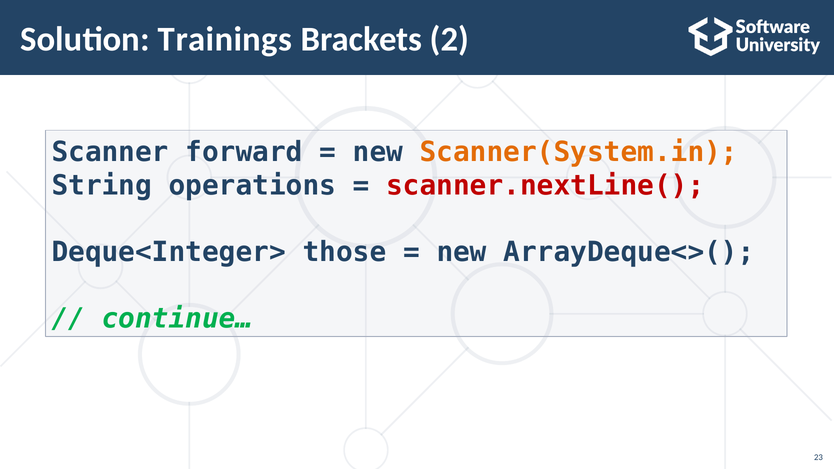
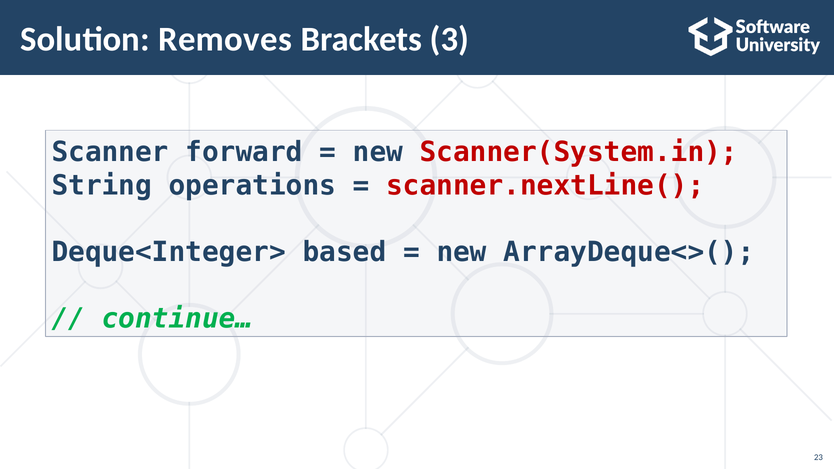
Trainings: Trainings -> Removes (225, 40)
2: 2 -> 3 (450, 40)
Scanner(System.in colour: orange -> red (579, 152)
those: those -> based (344, 252)
